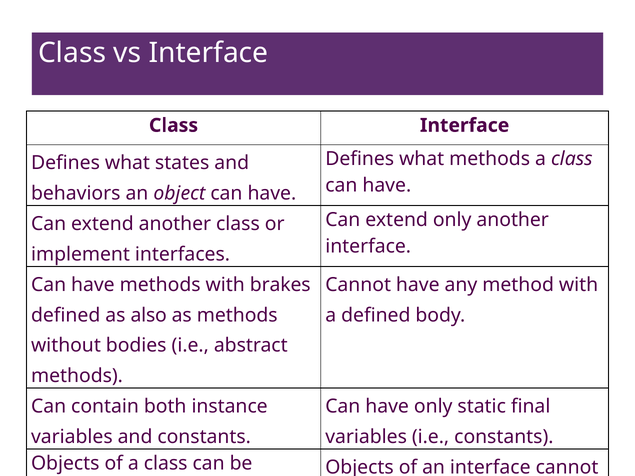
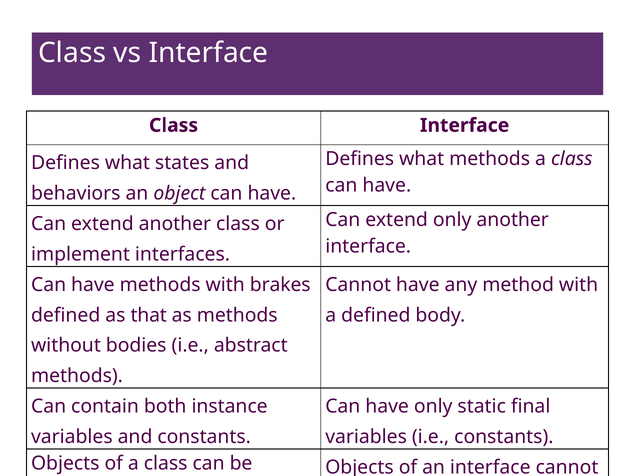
also: also -> that (149, 315)
